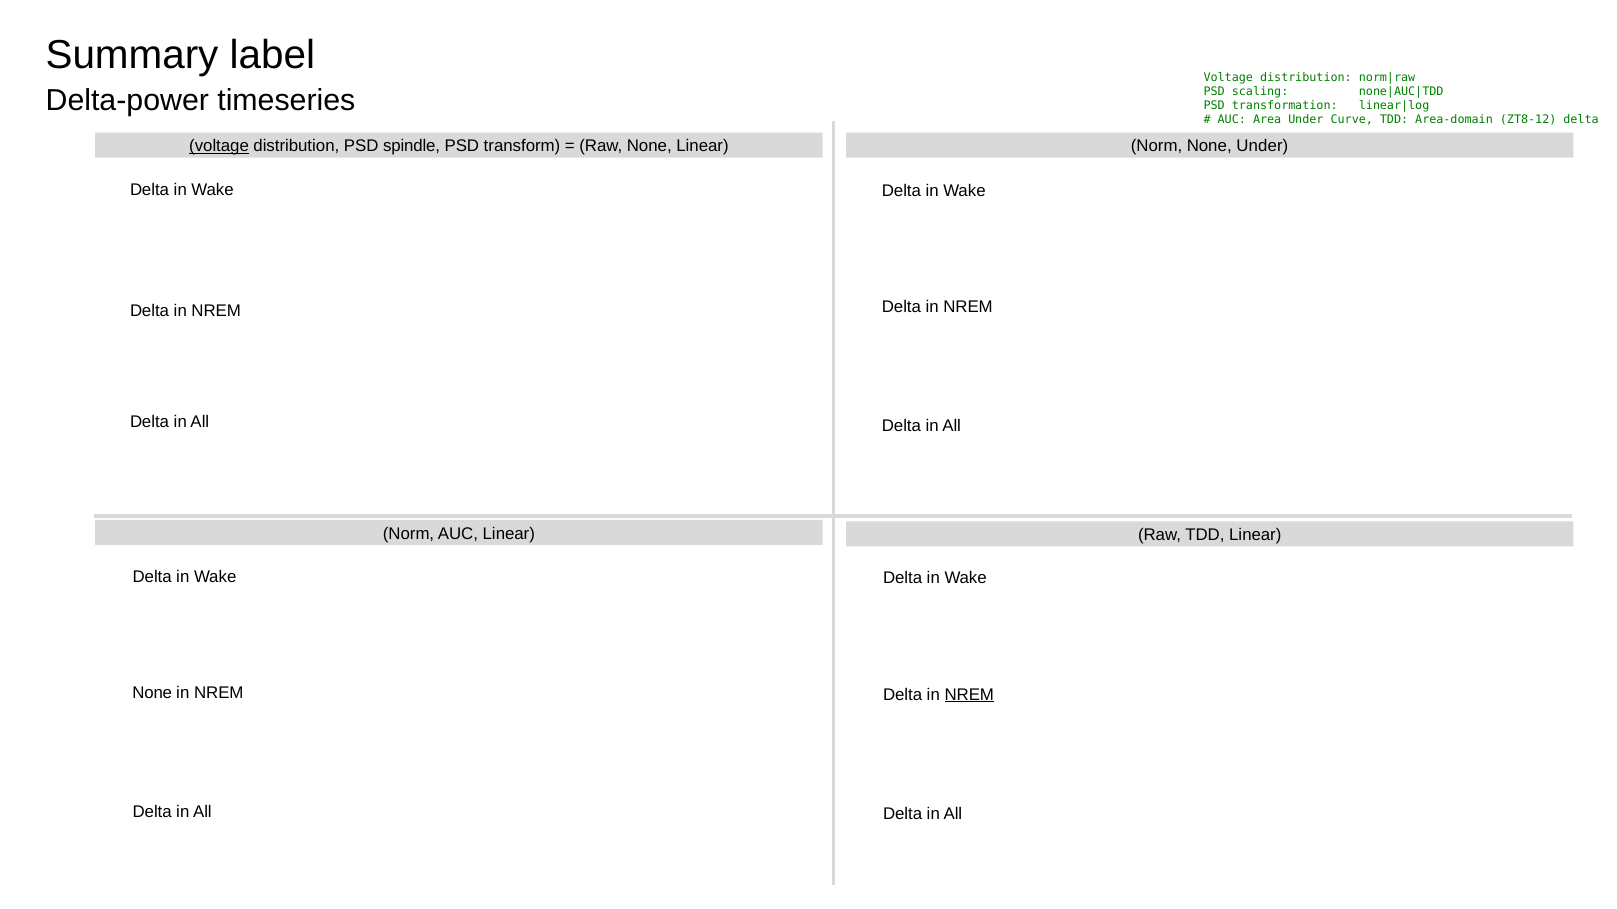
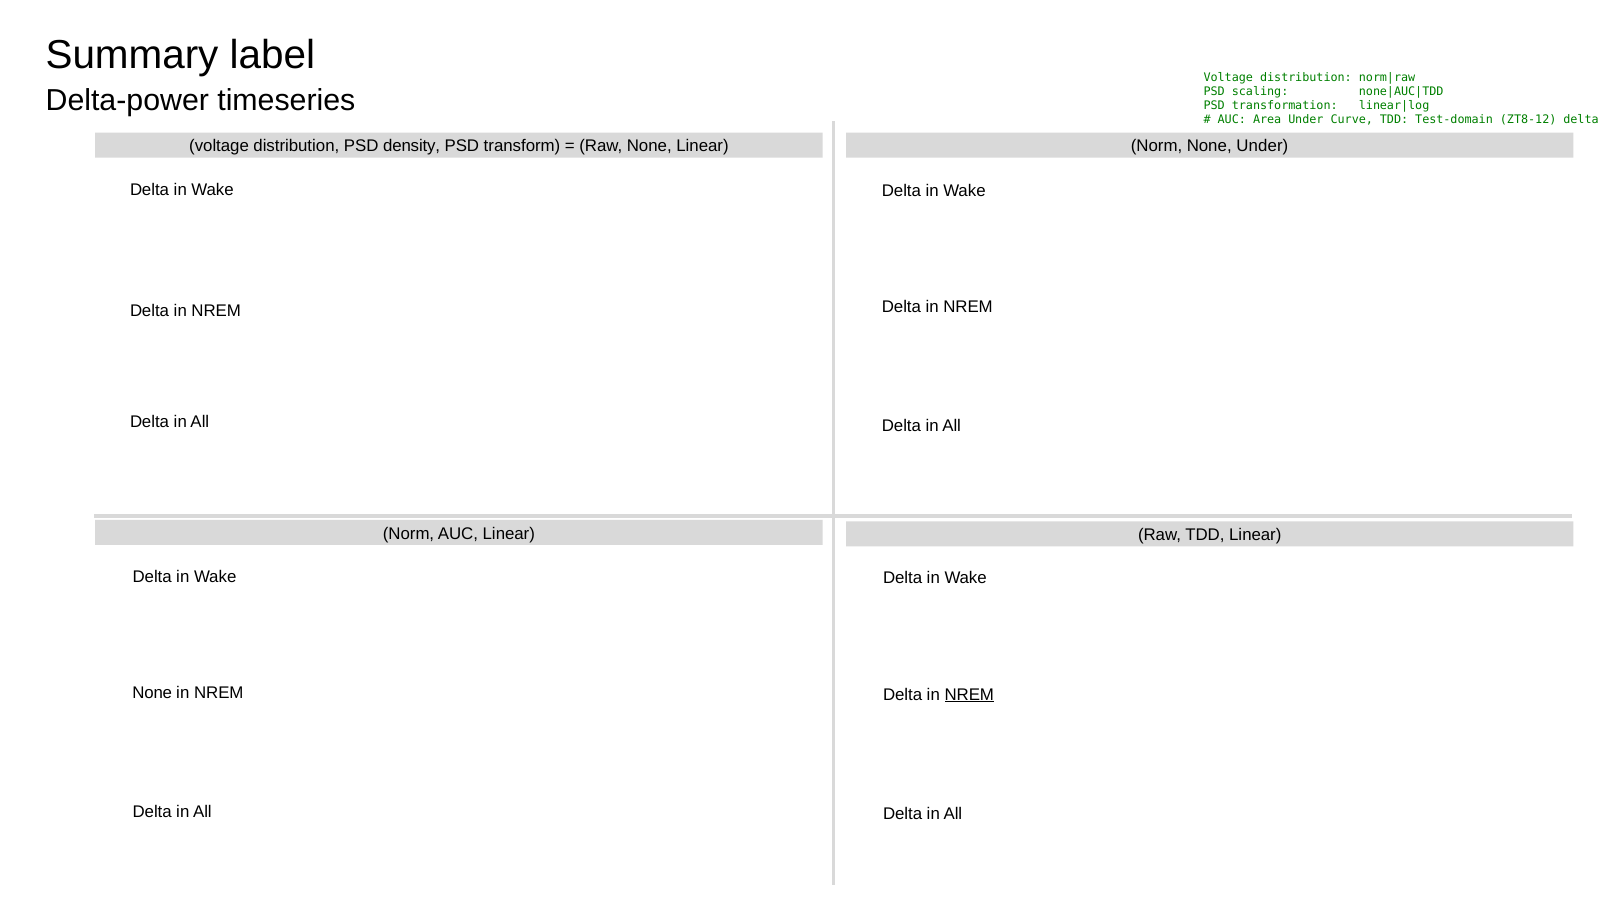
Area-domain: Area-domain -> Test-domain (1454, 120)
voltage underline: present -> none (219, 146)
spindle: spindle -> density (412, 146)
